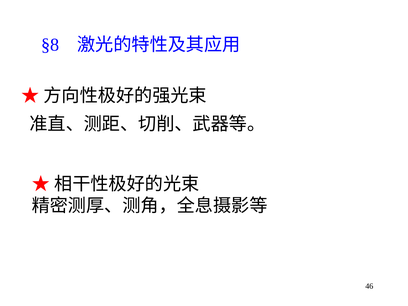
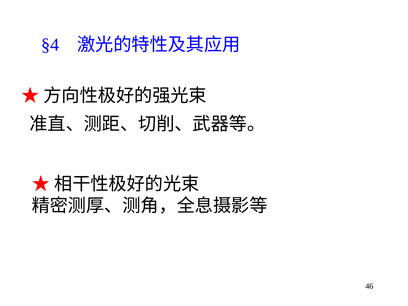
§8: §8 -> §4 (50, 45)
